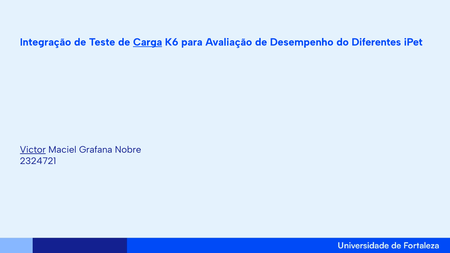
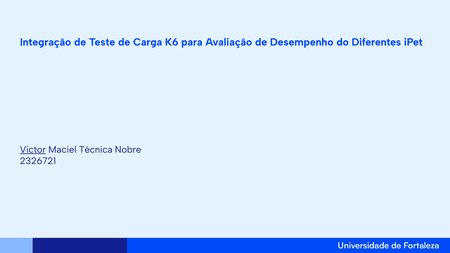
Carga underline: present -> none (148, 42)
Grafana: Grafana -> Técnica (96, 150)
2324721: 2324721 -> 2326721 (38, 161)
